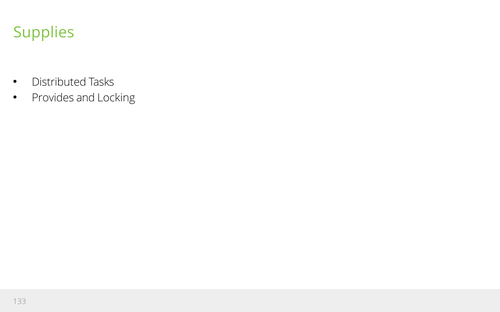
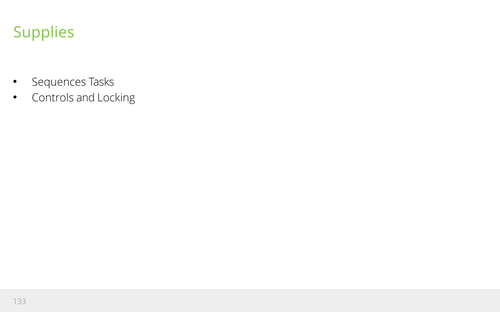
Distributed: Distributed -> Sequences (59, 82)
Provides: Provides -> Controls (53, 98)
